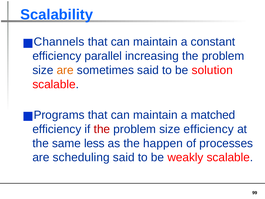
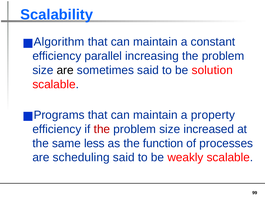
Channels: Channels -> Algorithm (59, 42)
are colour: orange -> black (65, 70)
matched: matched -> property (213, 115)
size efficiency: efficiency -> increased (209, 129)
happen: happen -> function (163, 143)
